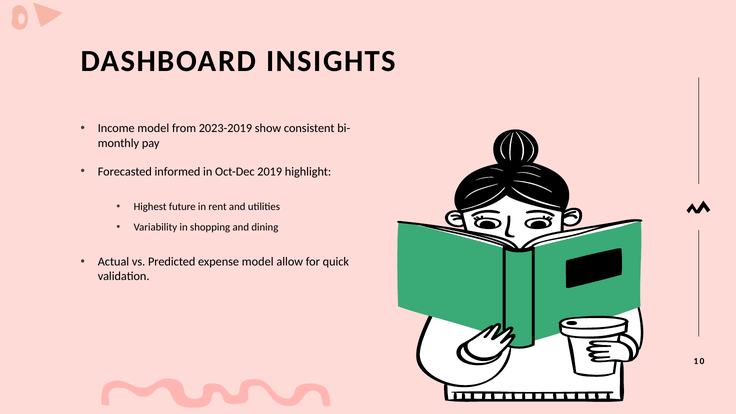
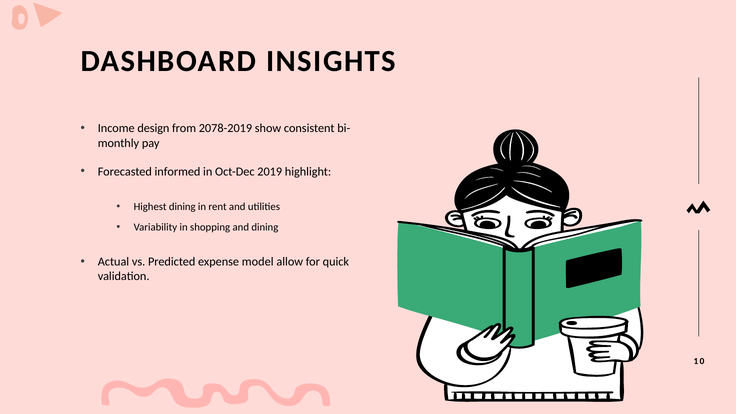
Income model: model -> design (153, 128)
2023-2019: 2023-2019 -> 2078-2019 (225, 128)
Highest future: future -> dining (182, 207)
